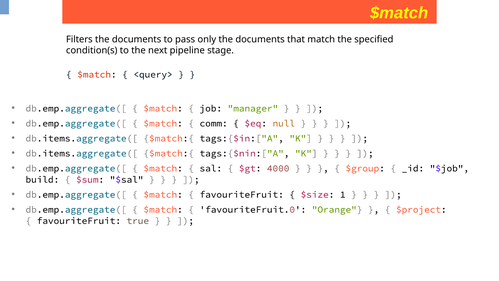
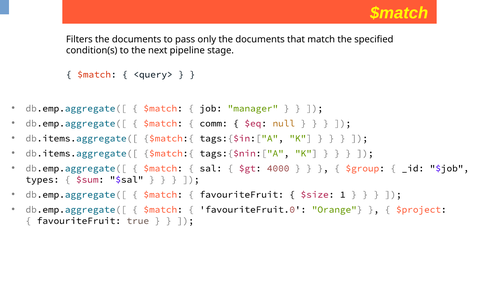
build: build -> types (42, 179)
